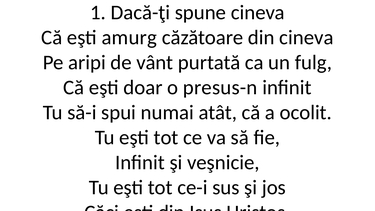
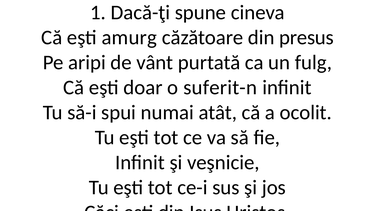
din cineva: cineva -> presus (306, 38)
presus-n: presus-n -> suferit-n (220, 88)
